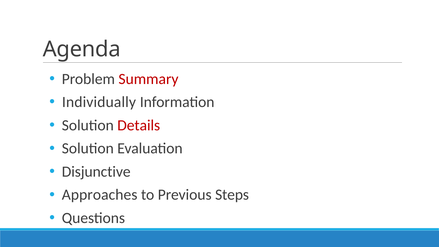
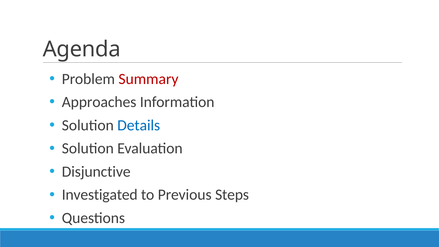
Individually: Individually -> Approaches (99, 102)
Details colour: red -> blue (139, 125)
Approaches: Approaches -> Investigated (100, 195)
